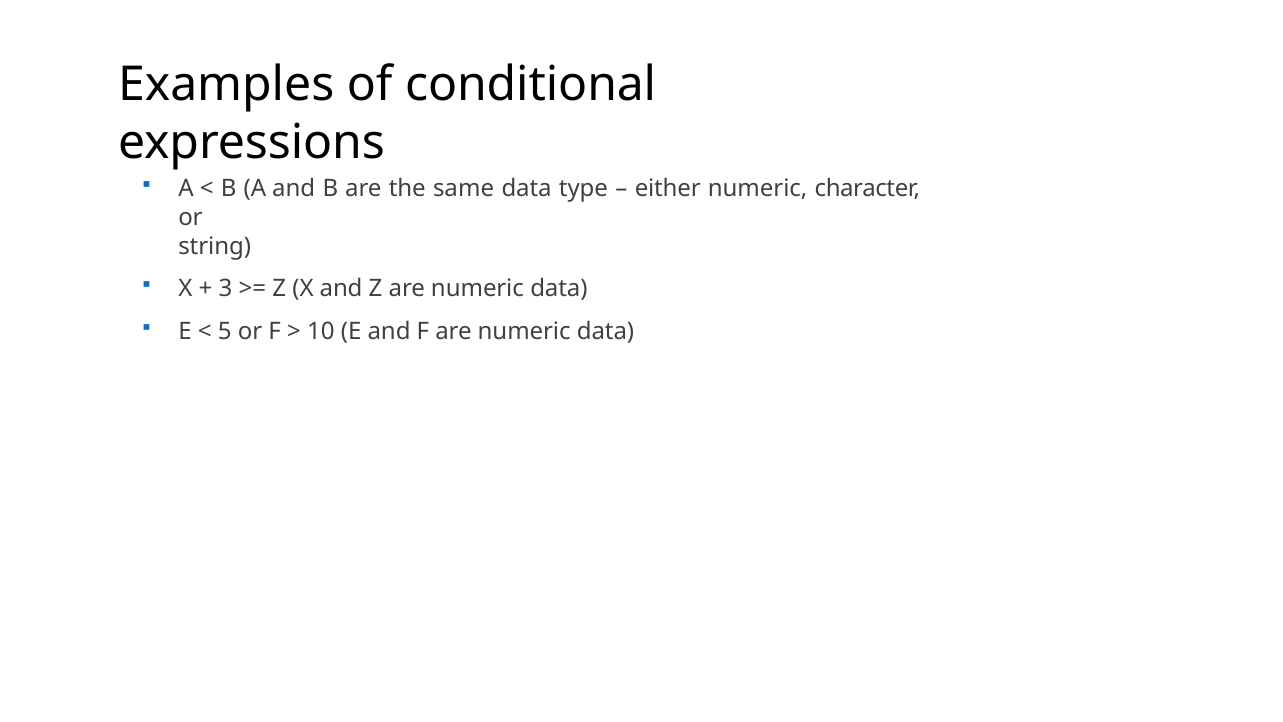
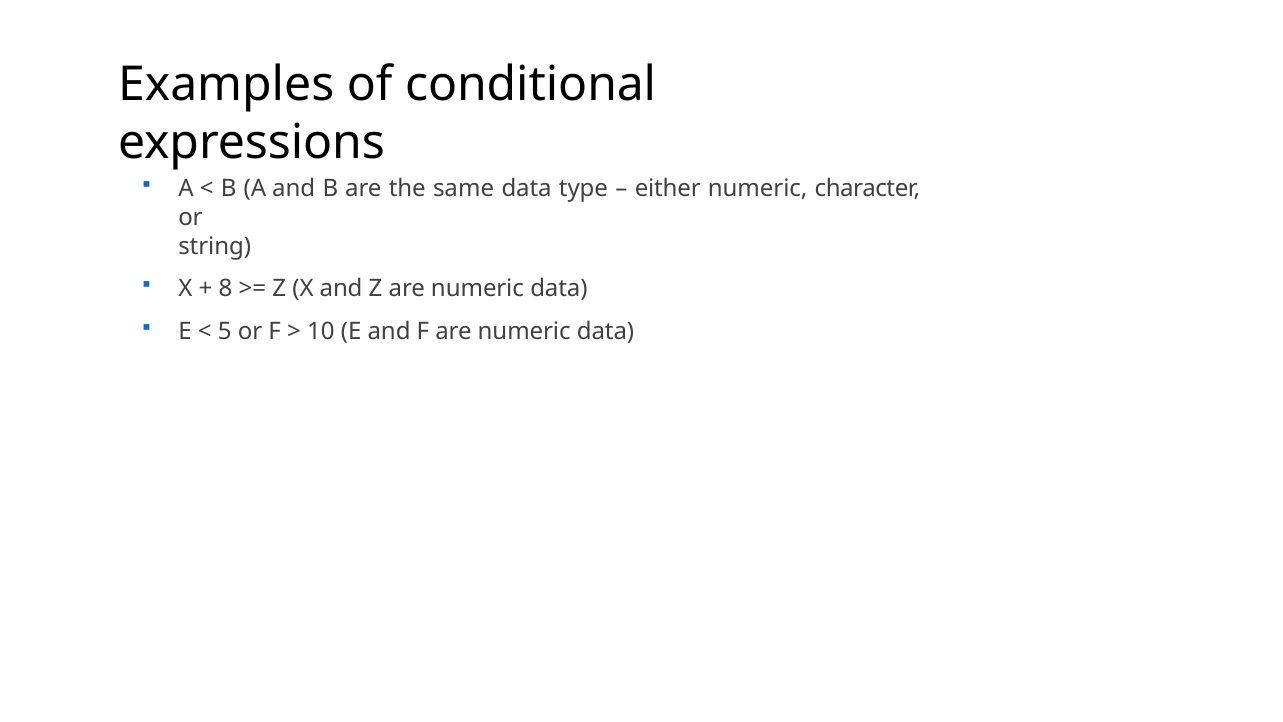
3: 3 -> 8 (225, 289)
